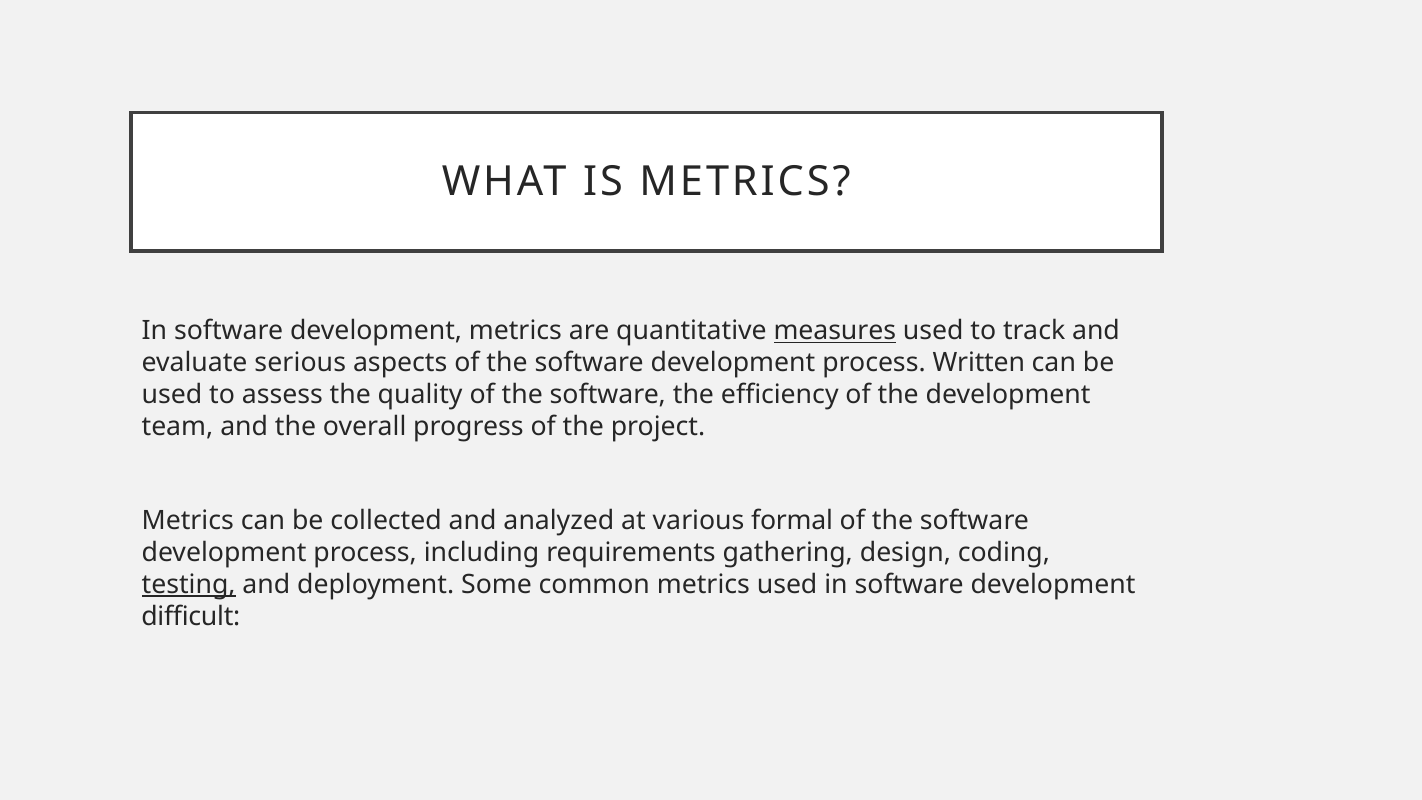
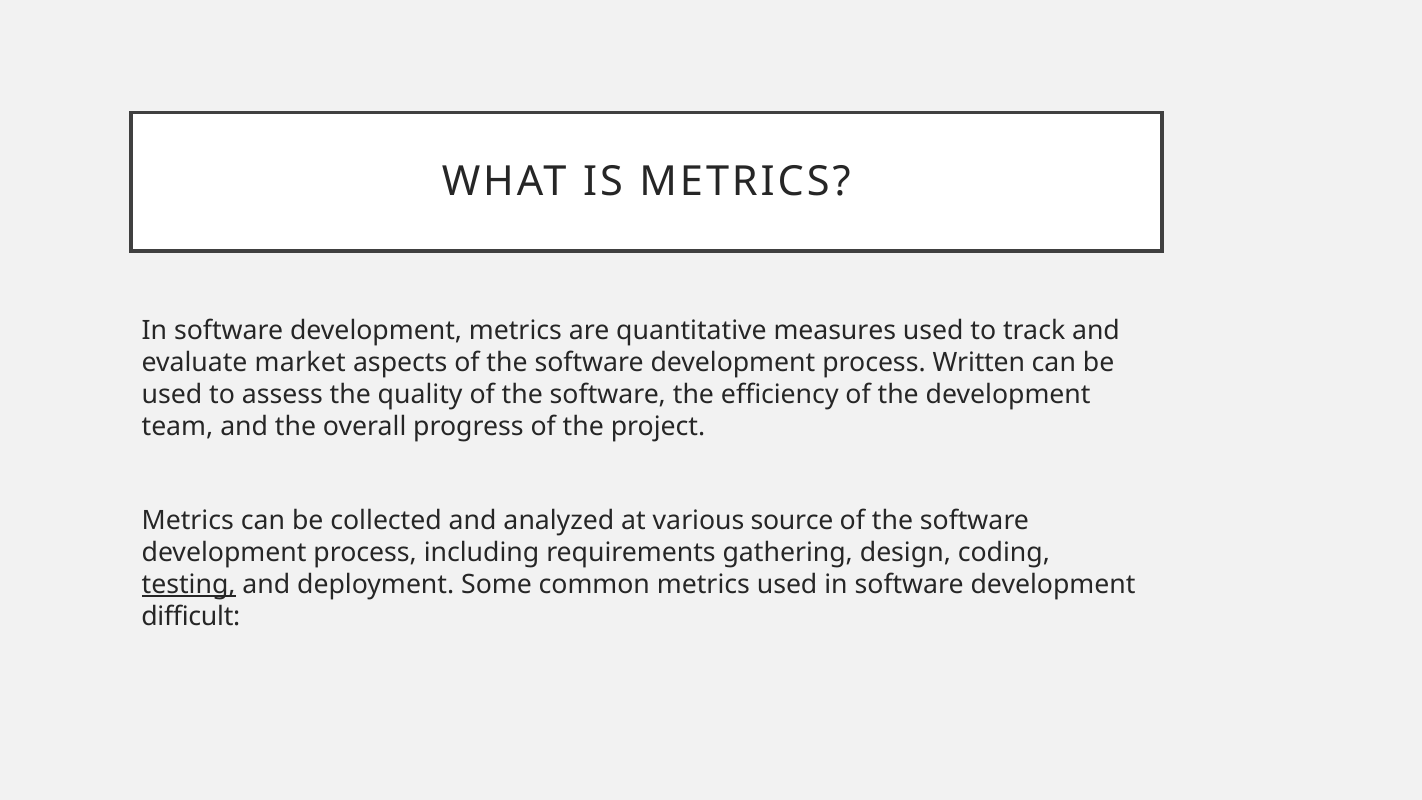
measures underline: present -> none (835, 331)
serious: serious -> market (300, 363)
formal: formal -> source (792, 520)
